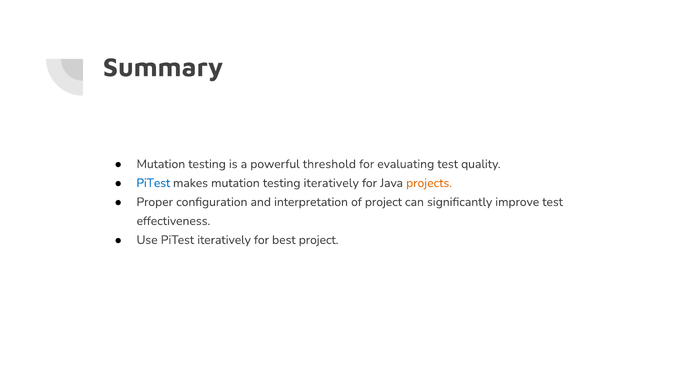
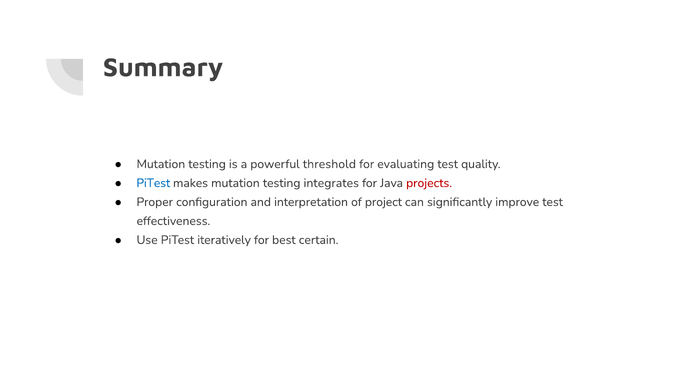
testing iteratively: iteratively -> integrates (331, 183)
projects colour: orange -> red (429, 183)
best project: project -> certain (319, 240)
